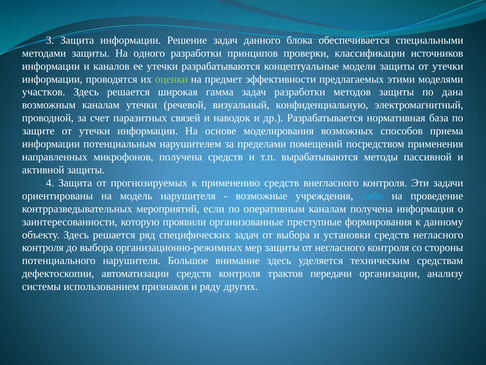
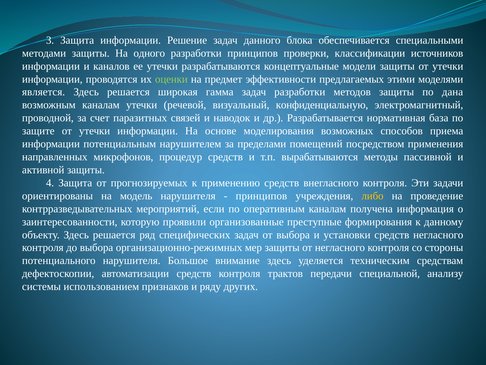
участков: участков -> является (44, 92)
микрофонов получена: получена -> процедур (181, 157)
возможные: возможные -> принципов (261, 196)
либо colour: light blue -> yellow (373, 196)
организации: организации -> специальной (390, 273)
